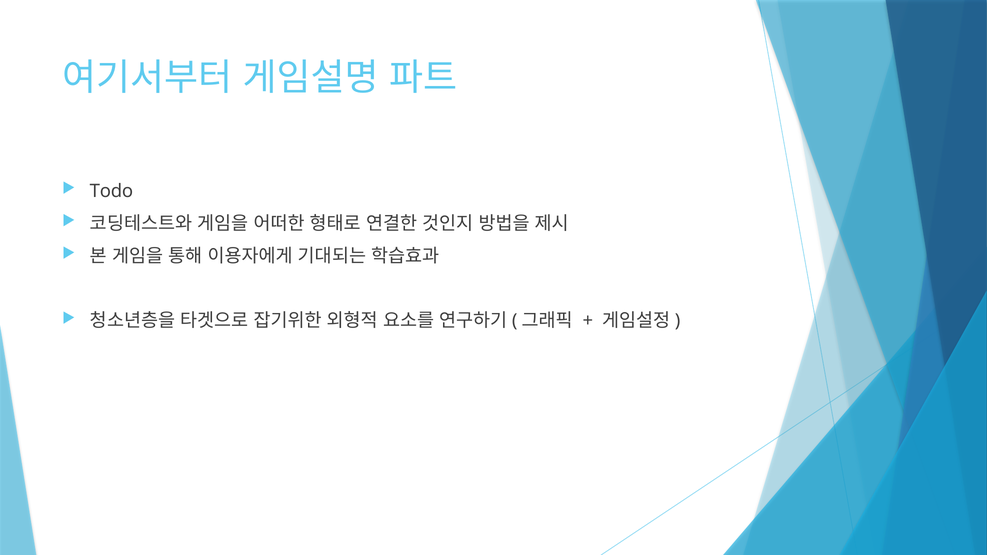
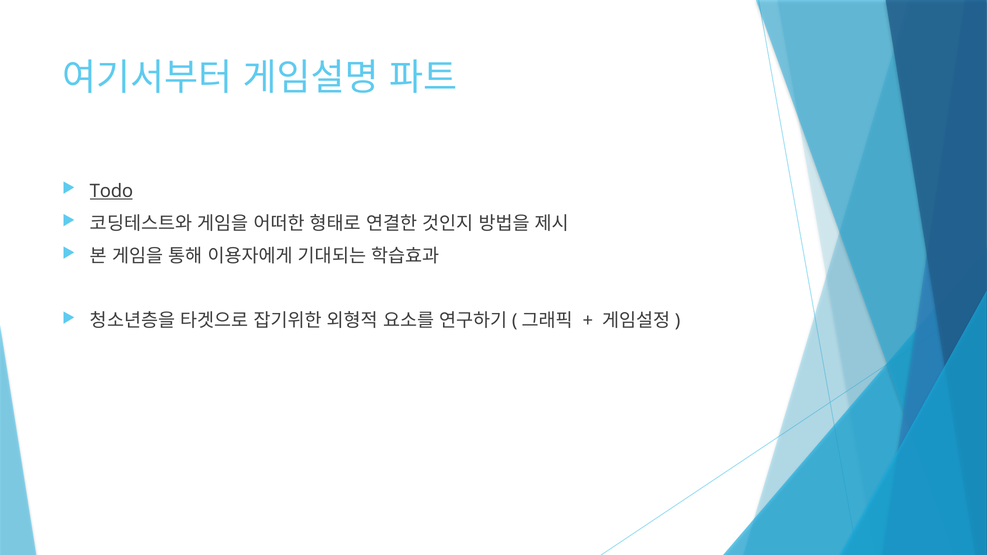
Todo underline: none -> present (111, 191)
